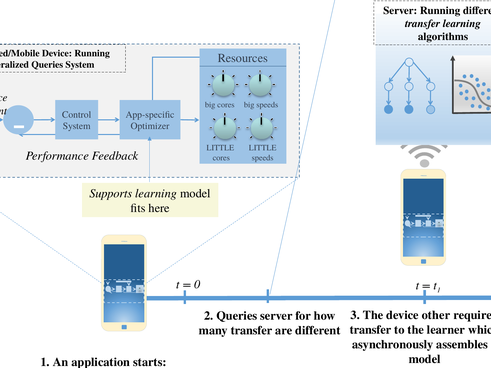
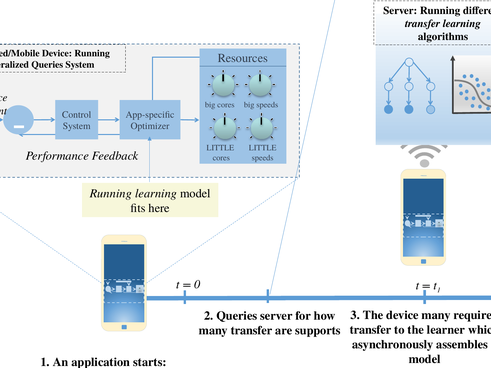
Supports: Supports -> Running (111, 194)
device other: other -> many (436, 315)
are different: different -> supports (318, 331)
